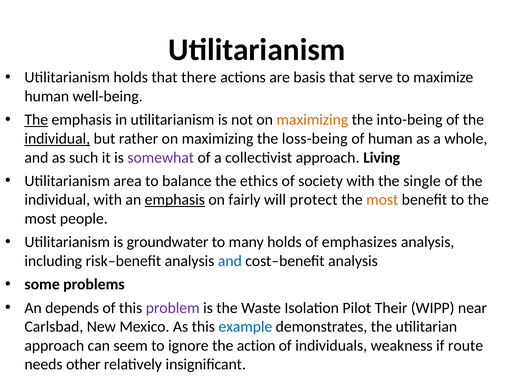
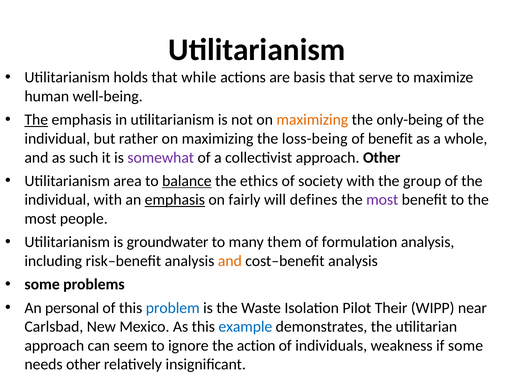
there: there -> while (199, 77)
into-being: into-being -> only-being (410, 120)
individual underline: present -> none (57, 138)
of human: human -> benefit (390, 138)
approach Living: Living -> Other (382, 157)
balance underline: none -> present (187, 181)
single: single -> group (422, 181)
protect: protect -> defines (314, 200)
most colour: orange -> purple (382, 200)
many holds: holds -> them (284, 242)
emphasizes: emphasizes -> formulation (360, 242)
and colour: blue -> orange (230, 261)
depends: depends -> personal (72, 307)
problem colour: purple -> blue (173, 307)
if route: route -> some (466, 345)
